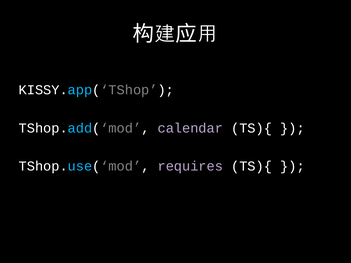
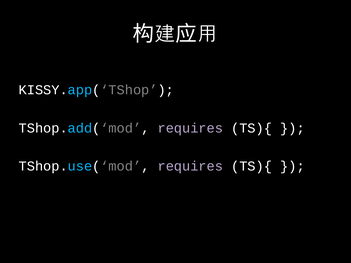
TShop.add(‘mod calendar: calendar -> requires (190, 128)
